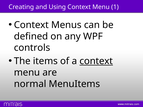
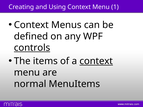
controls underline: none -> present (32, 48)
